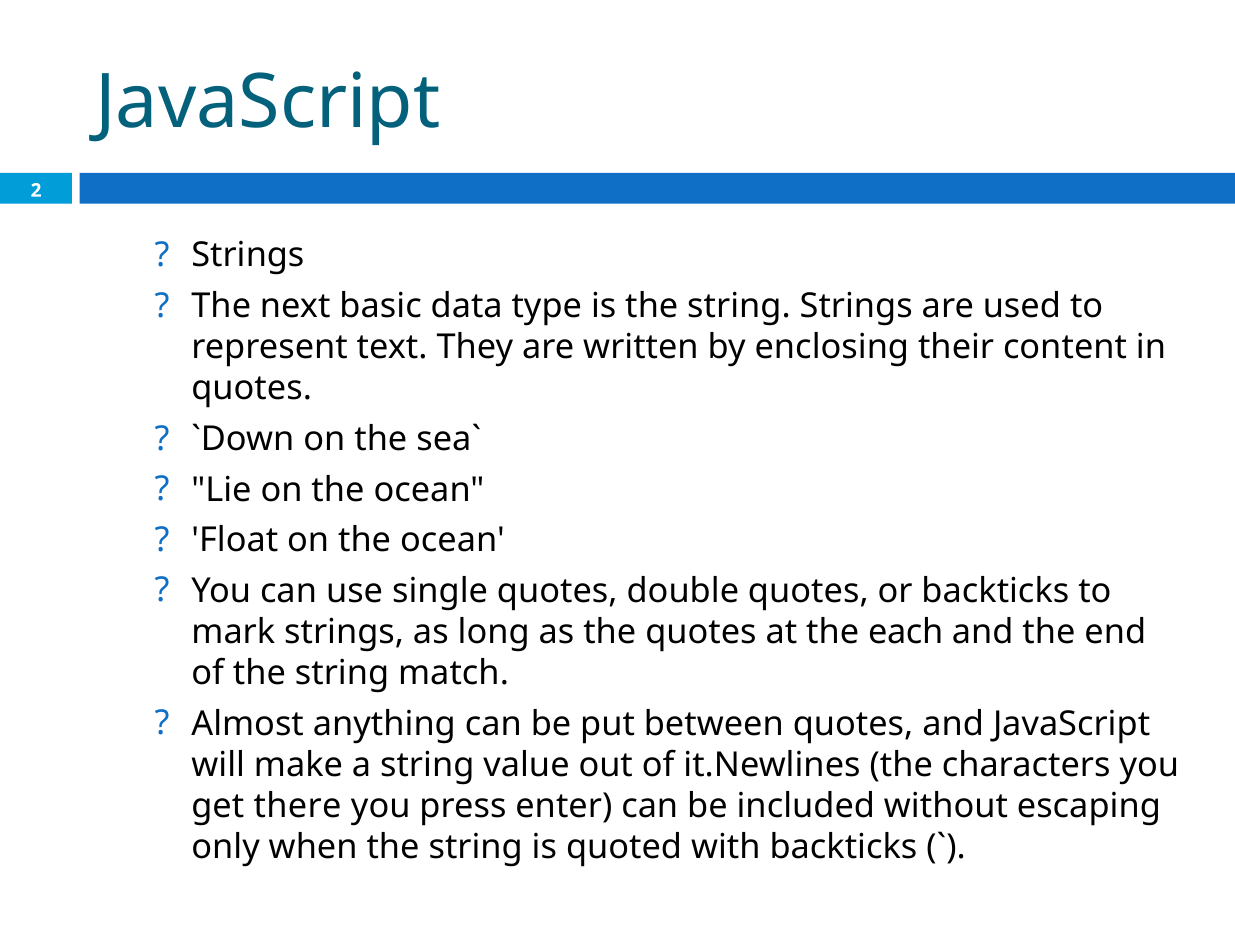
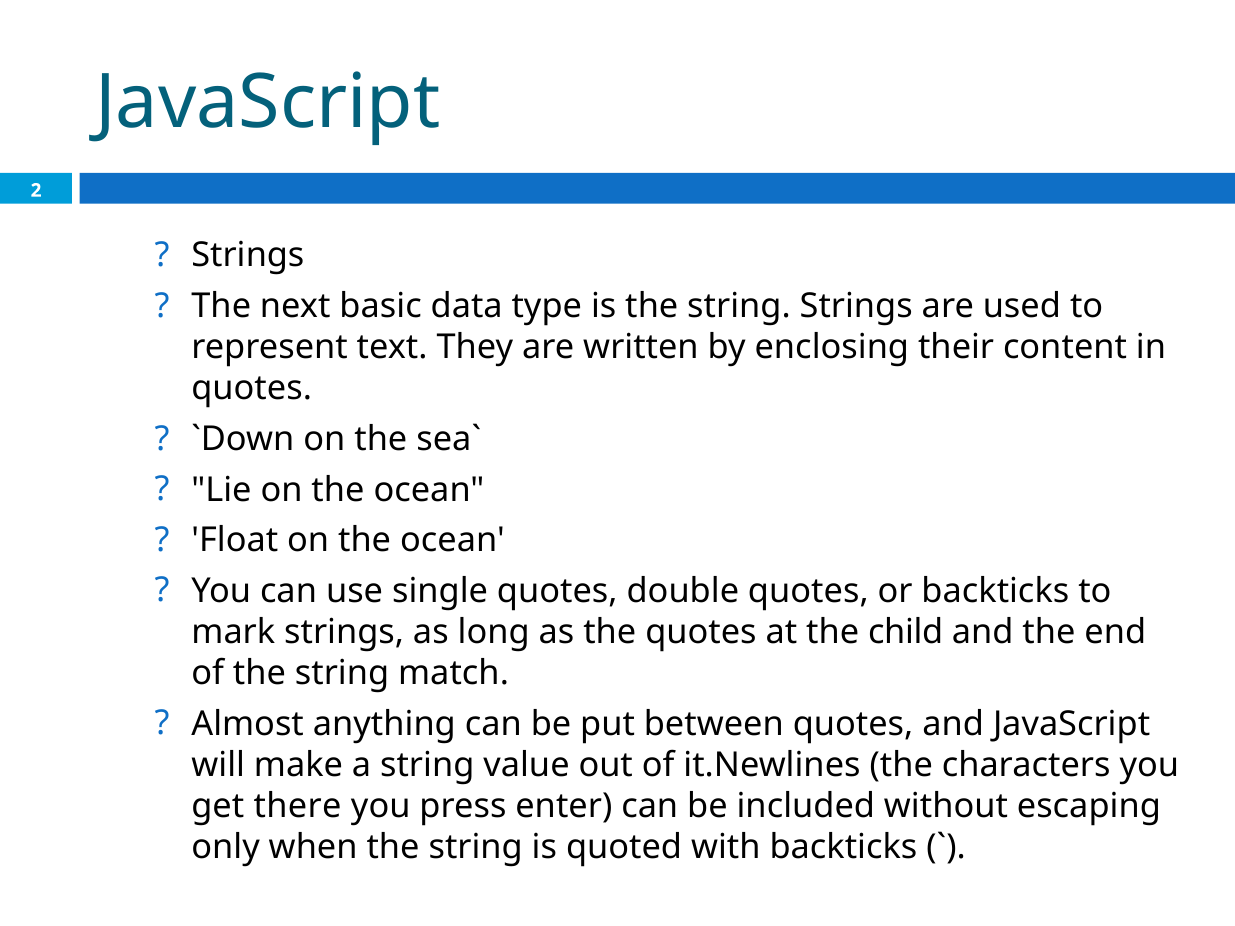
each: each -> child (906, 632)
